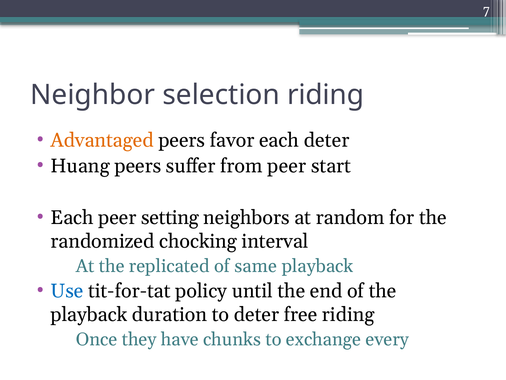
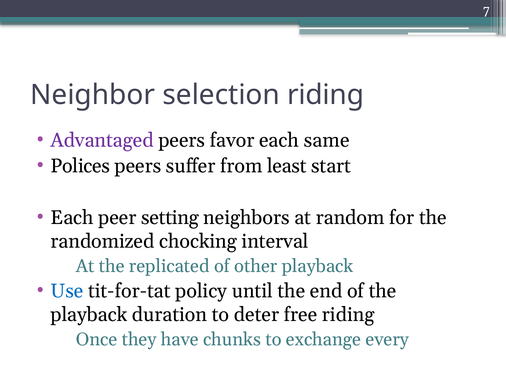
Advantaged colour: orange -> purple (102, 140)
each deter: deter -> same (327, 140)
Huang: Huang -> Polices (80, 166)
from peer: peer -> least (287, 166)
same: same -> other (256, 266)
